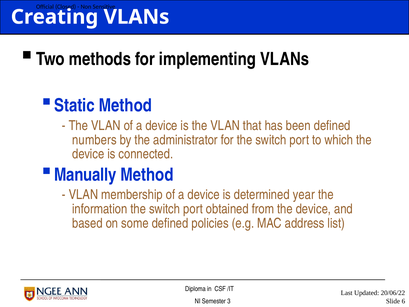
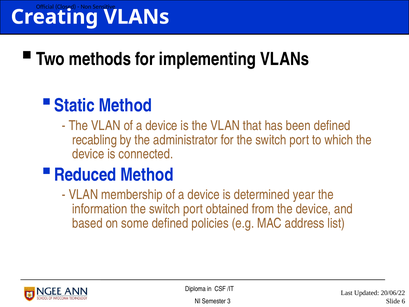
numbers: numbers -> recabling (95, 140)
Manually: Manually -> Reduced (85, 175)
